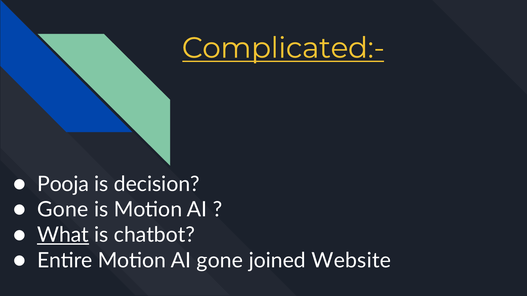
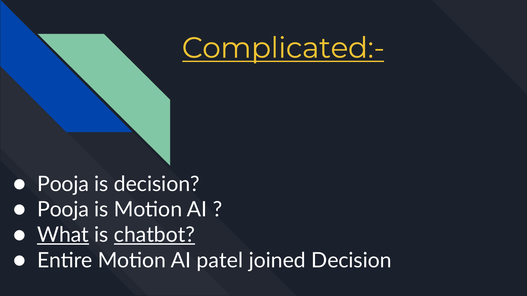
Gone: Gone -> Pooja (63, 210)
chatbot underline: none -> present (154, 235)
AI gone: gone -> patel (220, 261)
joined Website: Website -> Decision (351, 261)
